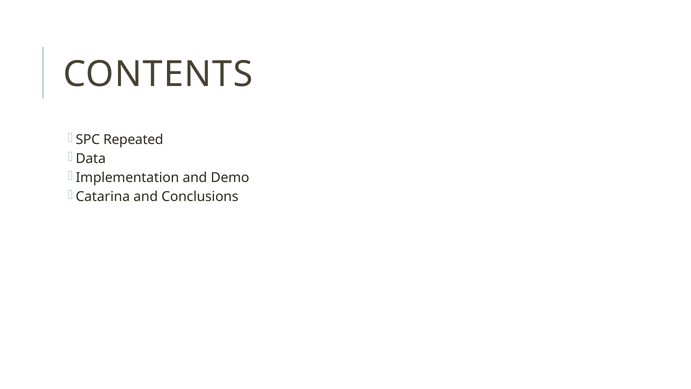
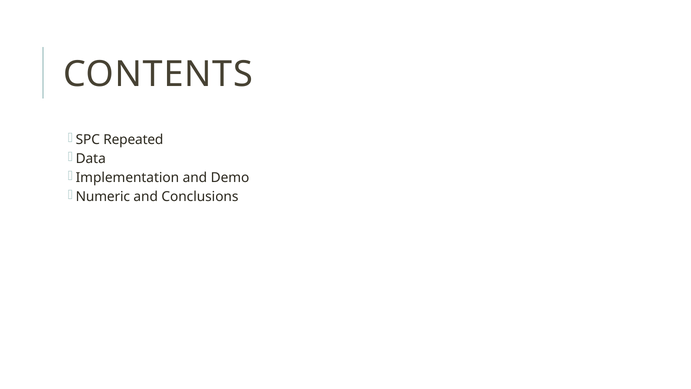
Catarina: Catarina -> Numeric (103, 197)
